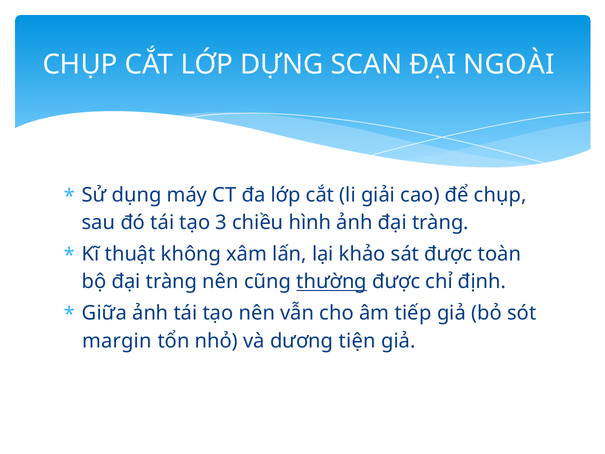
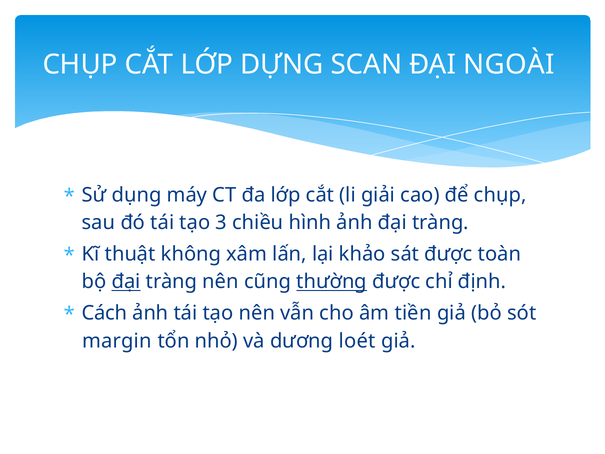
đại underline: none -> present (126, 282)
Giữa: Giữa -> Cách (105, 313)
tiếp: tiếp -> tiền (413, 313)
tiện: tiện -> loét (357, 341)
